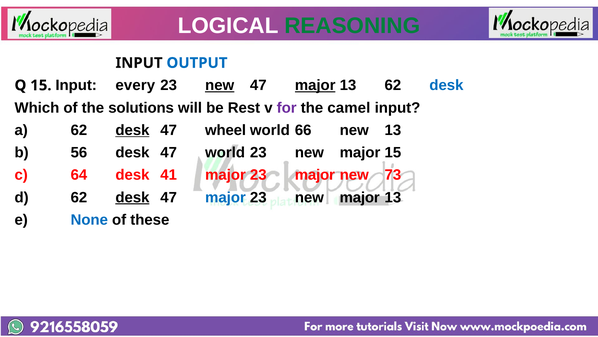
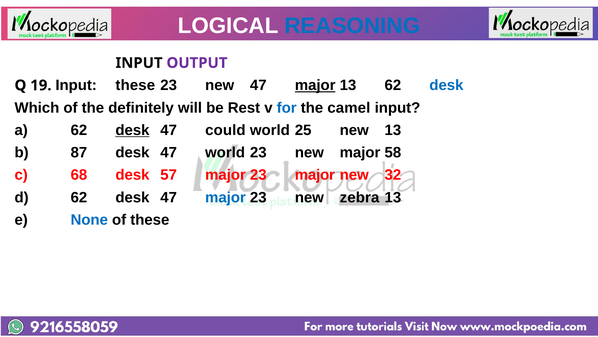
REASONING colour: green -> blue (352, 26)
OUTPUT colour: blue -> purple (197, 63)
Q 15: 15 -> 19 (41, 85)
Input every: every -> these (135, 85)
new underline: present -> none (220, 85)
solutions: solutions -> definitely (141, 108)
for colour: purple -> blue (287, 108)
wheel: wheel -> could (225, 130)
66: 66 -> 25 (303, 130)
56: 56 -> 87 (79, 152)
major 15: 15 -> 58 (393, 152)
64: 64 -> 68 (79, 175)
41: 41 -> 57 (169, 175)
73: 73 -> 32 (393, 175)
desk underline: present -> none (132, 197)
major: major -> zebra (360, 197)
